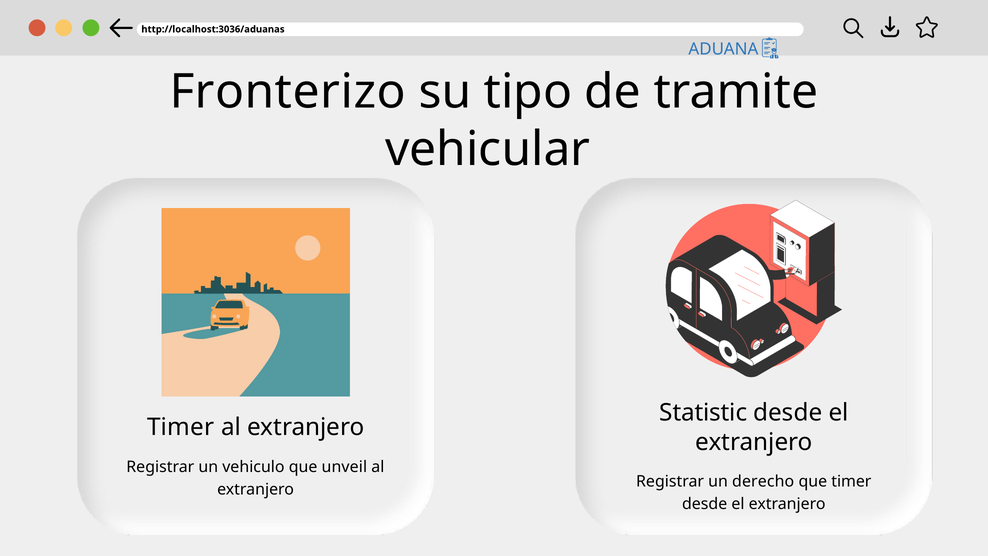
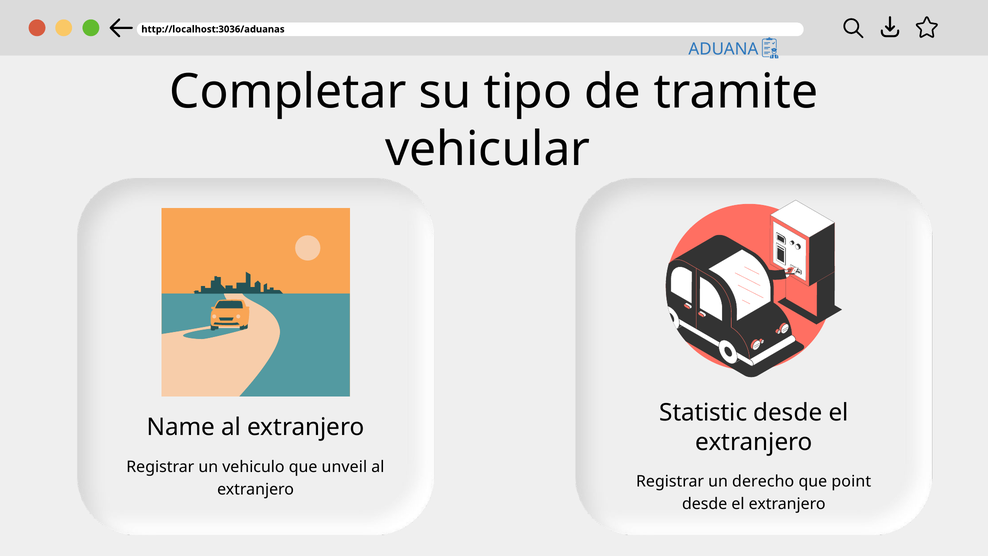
Fronterizo: Fronterizo -> Completar (288, 92)
Timer: Timer -> Name (181, 427)
que timer: timer -> point (851, 481)
